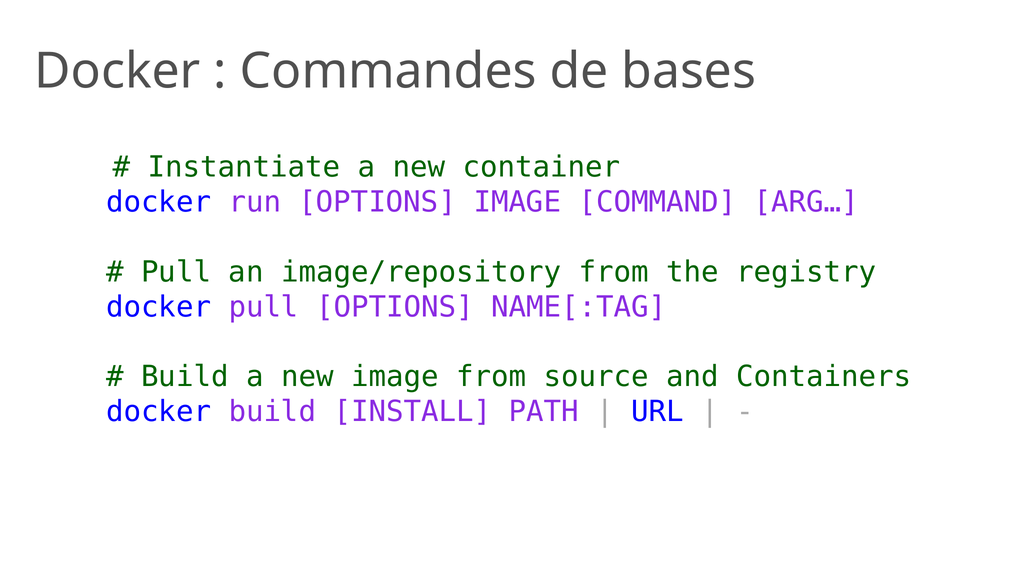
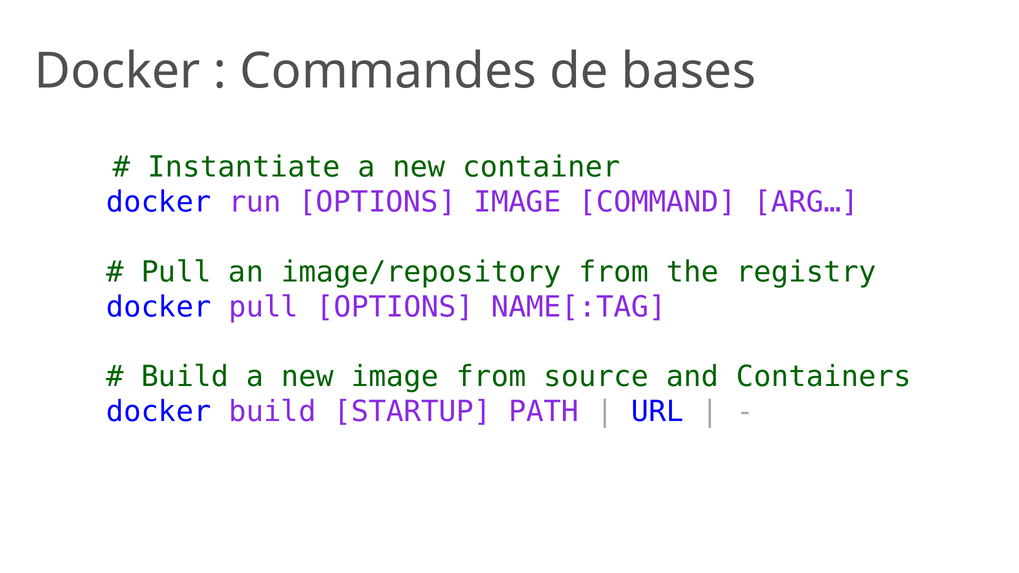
INSTALL: INSTALL -> STARTUP (412, 412)
